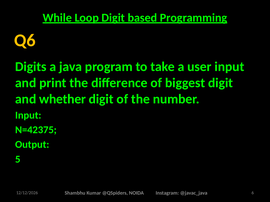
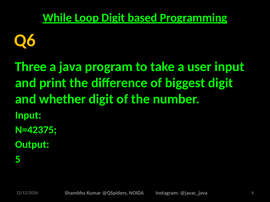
Digits: Digits -> Three (31, 67)
